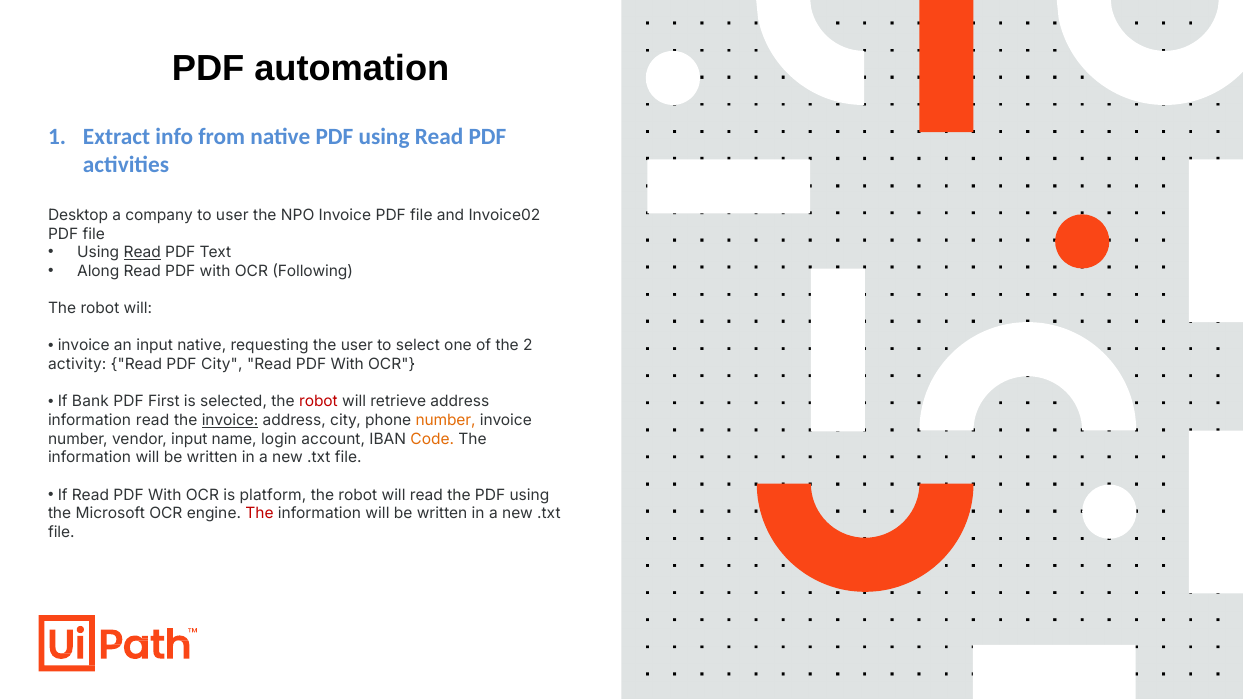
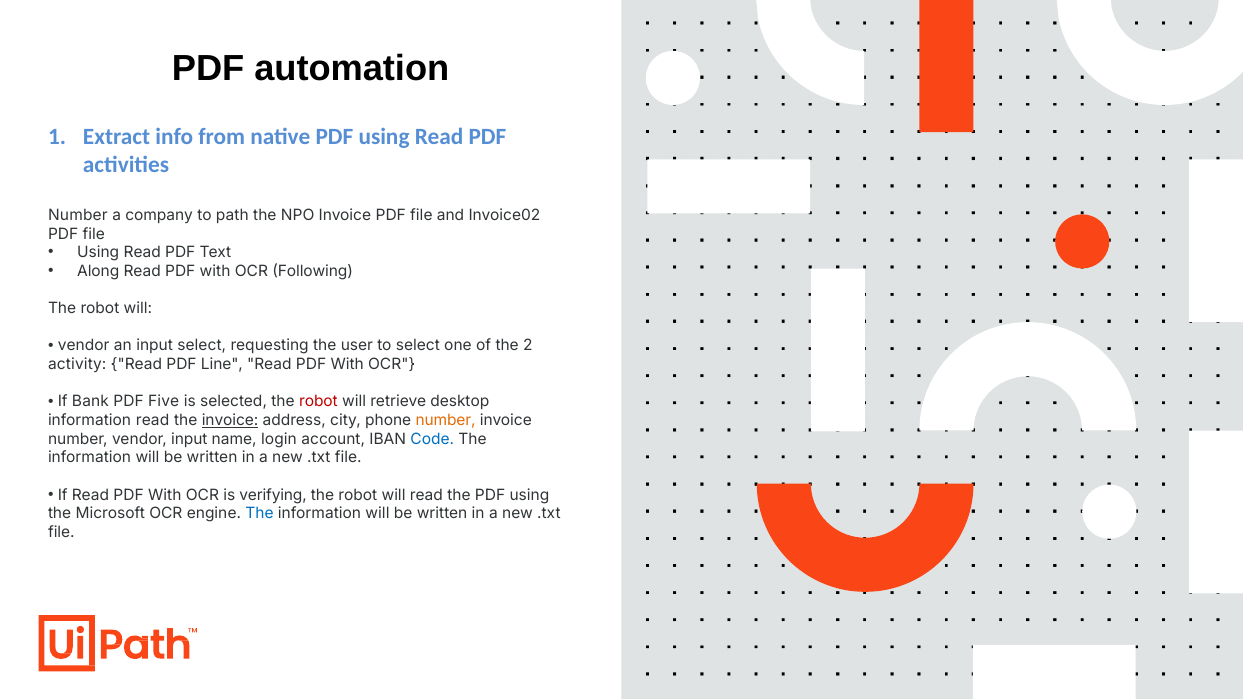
Desktop: Desktop -> Number (78, 215)
to user: user -> path (232, 215)
Read underline: present -> none (142, 253)
invoice: invoice -> vendor (84, 346)
input native: native -> select (202, 346)
PDF City: City -> Line (222, 365)
First: First -> Five (164, 402)
retrieve address: address -> desktop (460, 402)
Code colour: orange -> blue (432, 439)
platform: platform -> verifying (273, 495)
The colour: red -> blue (259, 514)
